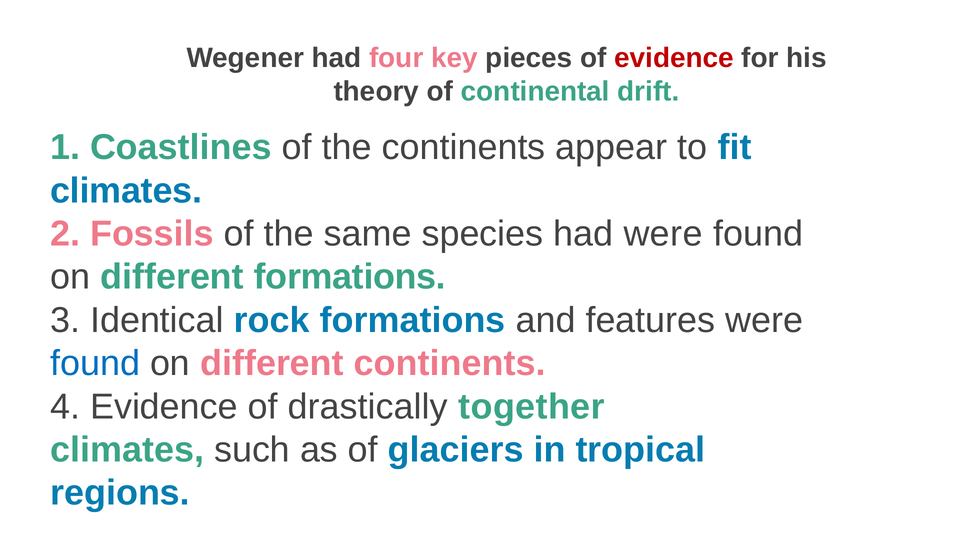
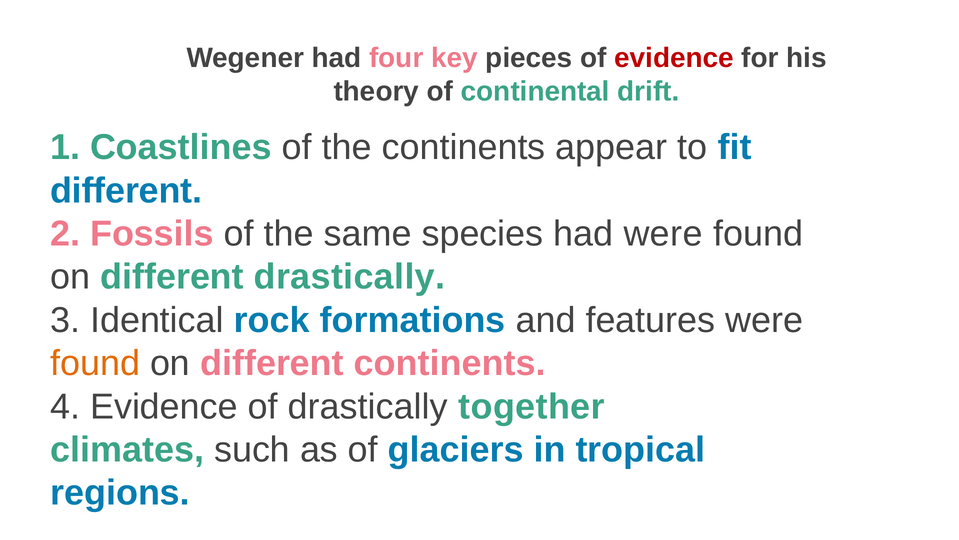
climates: climates -> different (126, 190)
different formations: formations -> drastically (350, 277)
found colour: blue -> orange (95, 363)
